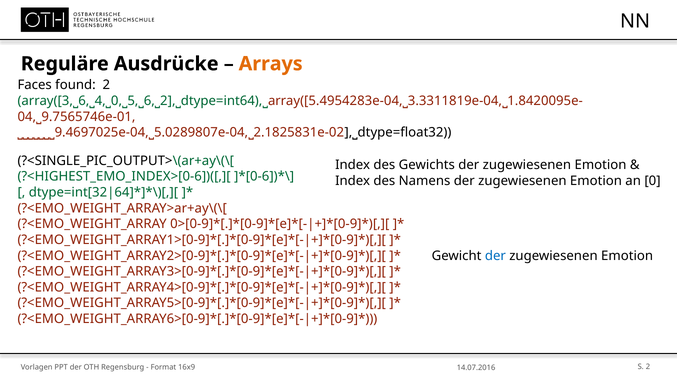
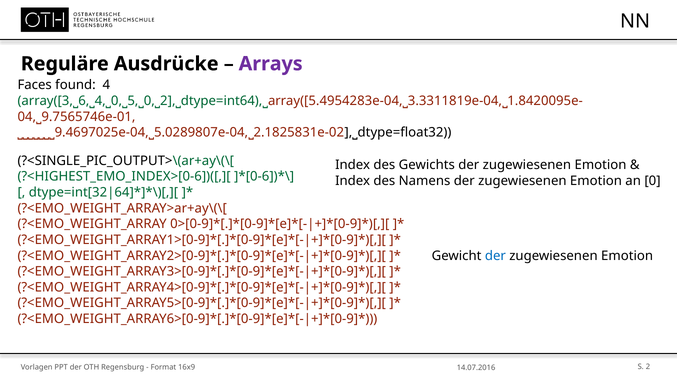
Arrays colour: orange -> purple (271, 64)
found 2: 2 -> 4 (106, 85)
6: 6 -> 0 (149, 101)
